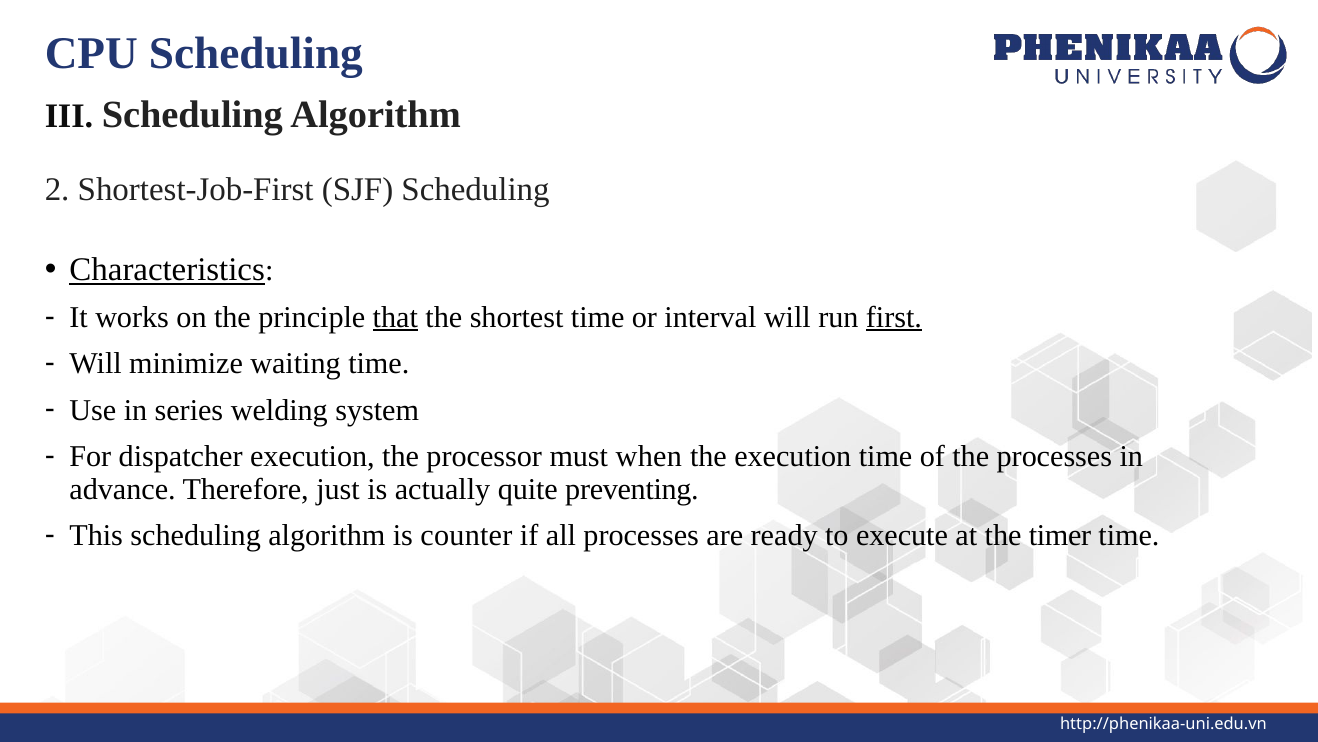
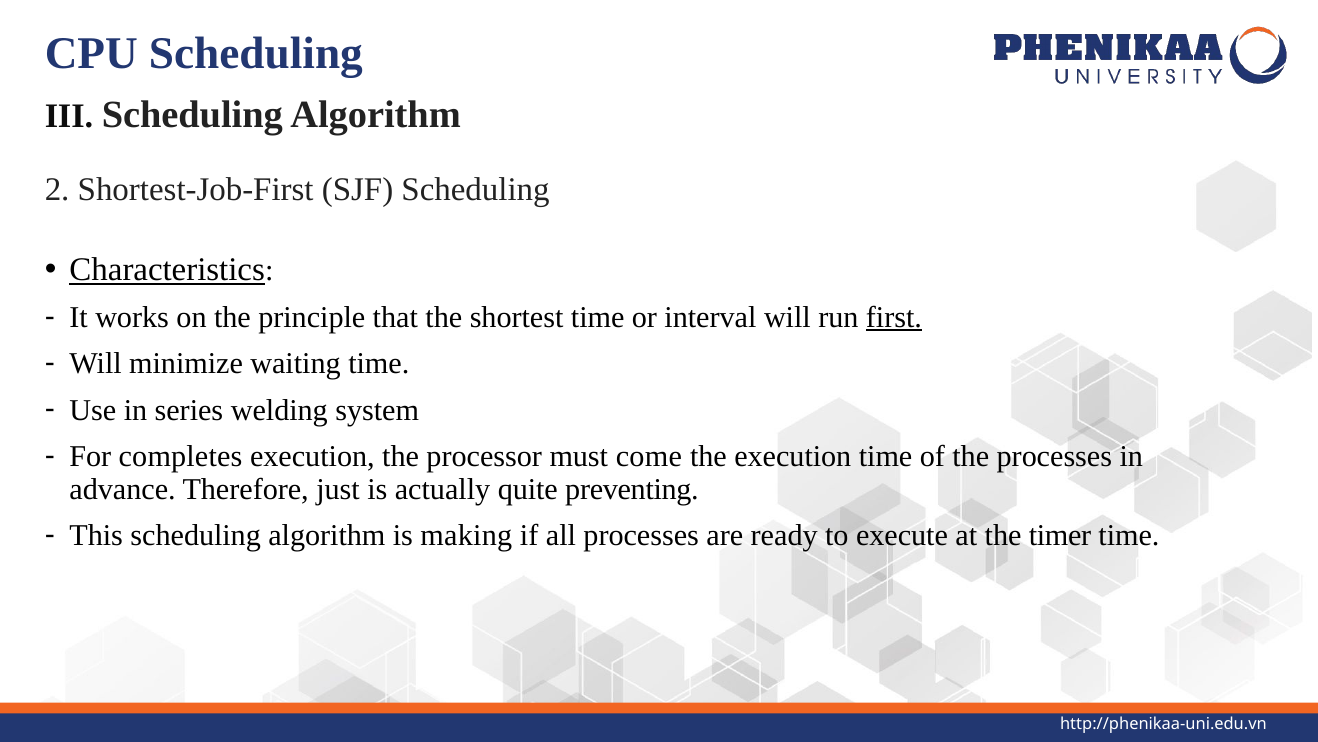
that underline: present -> none (395, 317)
dispatcher: dispatcher -> completes (181, 456)
when: when -> come (649, 456)
counter: counter -> making (466, 535)
